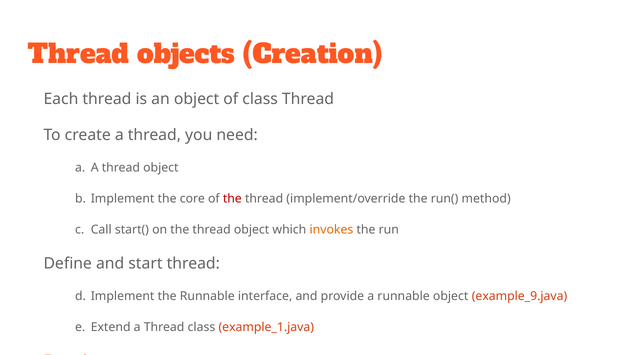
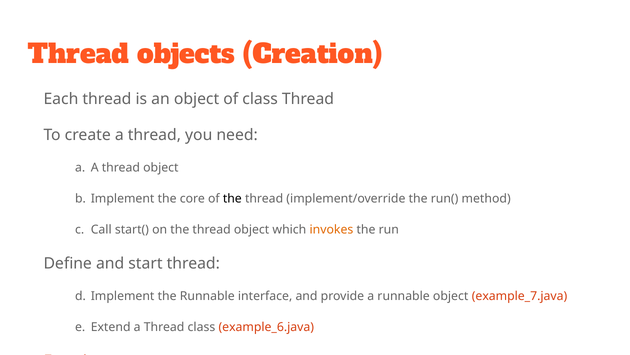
the colour: red -> black (232, 198)
example_9.java: example_9.java -> example_7.java (520, 296)
example_1.java: example_1.java -> example_6.java (266, 327)
